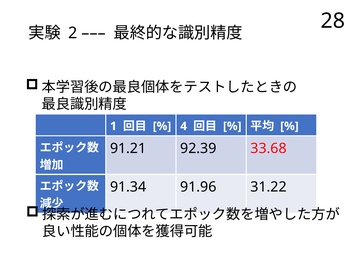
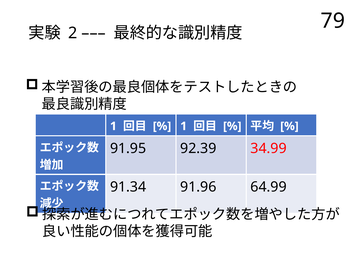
28: 28 -> 79 (333, 21)
4: 4 -> 1 (184, 126)
91.21: 91.21 -> 91.95 (128, 148)
33.68: 33.68 -> 34.99 (269, 148)
31.22: 31.22 -> 64.99 (269, 187)
